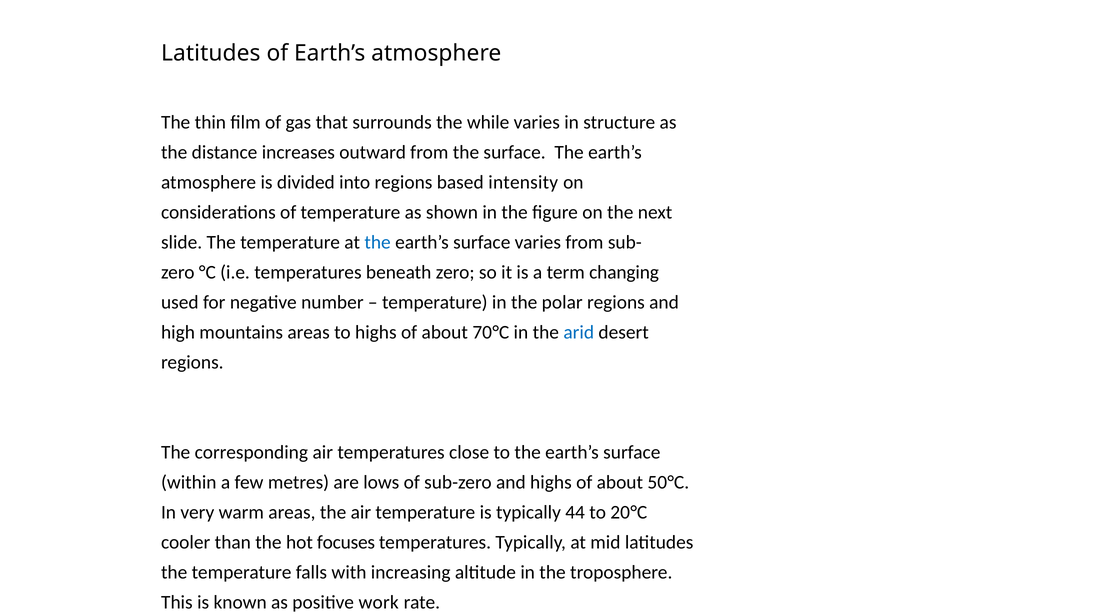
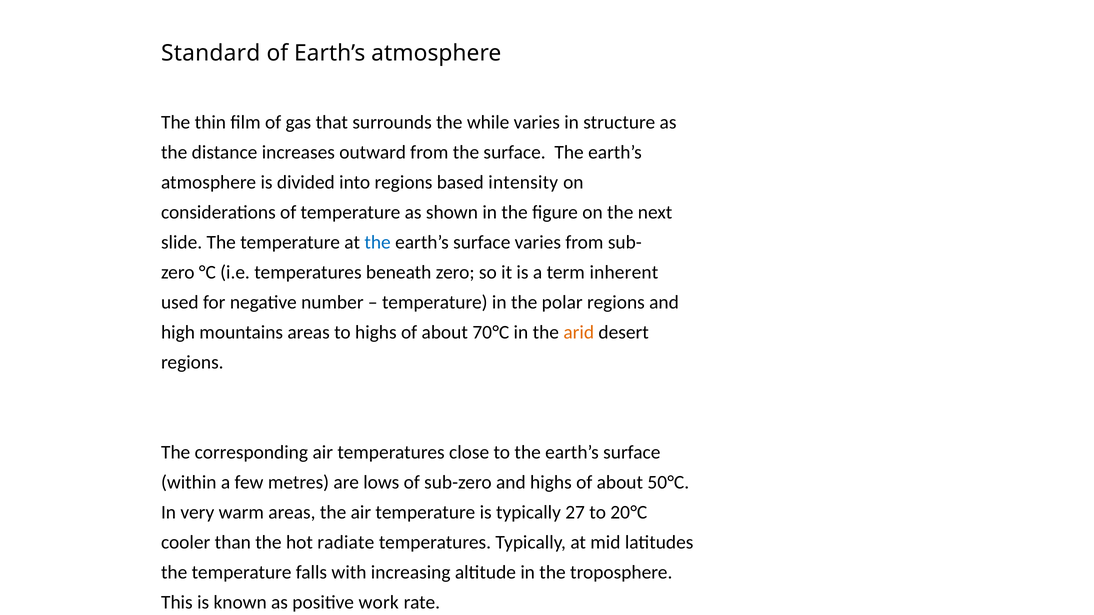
Latitudes: Latitudes -> Standard (211, 53)
changing: changing -> inherent (624, 272)
arid colour: blue -> orange (579, 332)
44: 44 -> 27 (575, 512)
focuses: focuses -> radiate (346, 542)
